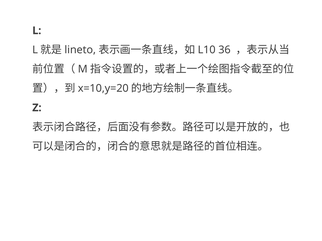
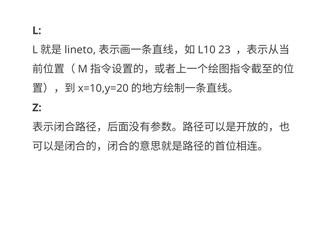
36: 36 -> 23 (224, 50)
